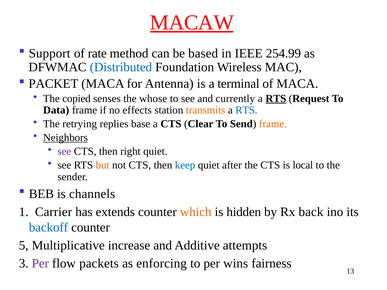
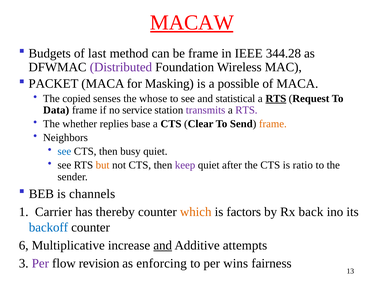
Support: Support -> Budgets (50, 53)
rate: rate -> last (97, 53)
be based: based -> frame (203, 53)
254.99: 254.99 -> 344.28 (283, 53)
Distributed colour: blue -> purple (121, 67)
Antenna: Antenna -> Masking (169, 84)
terminal: terminal -> possible (238, 84)
currently: currently -> statistical (235, 99)
effects: effects -> service (137, 110)
transmits colour: orange -> purple (206, 110)
RTS colour: blue -> purple (246, 110)
retrying: retrying -> whether (80, 124)
Neighbors underline: present -> none (65, 138)
see colour: purple -> blue (64, 152)
right: right -> busy (130, 152)
keep colour: blue -> purple (185, 165)
local: local -> ratio (303, 165)
extends: extends -> thereby (115, 212)
hidden: hidden -> factors (244, 212)
5: 5 -> 6 (24, 246)
and underline: none -> present (163, 246)
packets: packets -> revision (99, 264)
